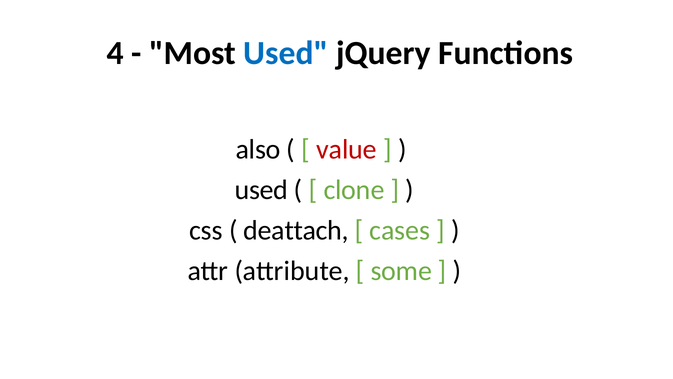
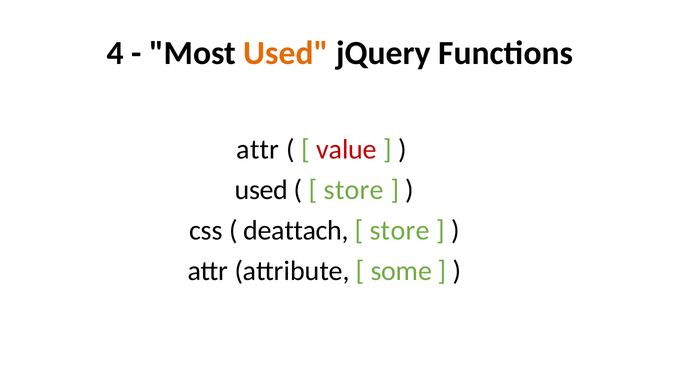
Used colour: blue -> orange (286, 53)
also: also -> attr (258, 149)
clone: clone -> store (354, 190)
cases: cases -> store (400, 230)
